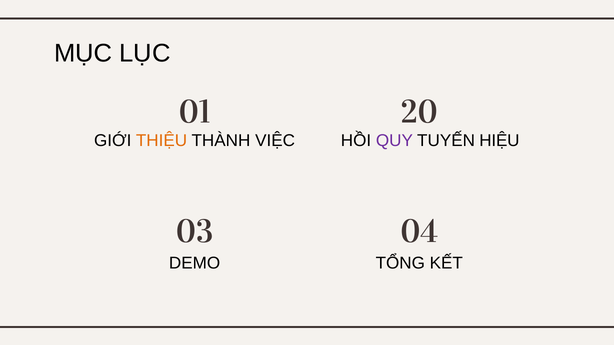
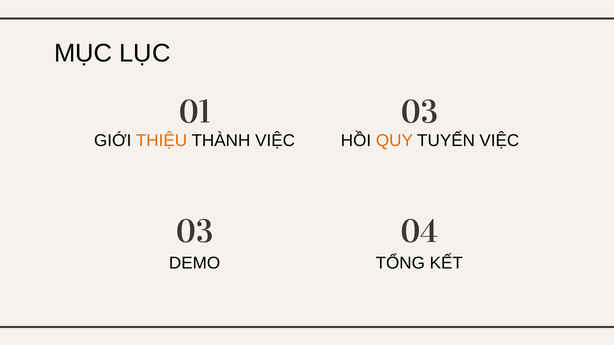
01 20: 20 -> 03 (419, 112)
QUY colour: purple -> orange (394, 141)
TUYẾN HIỆU: HIỆU -> VIỆC (499, 141)
